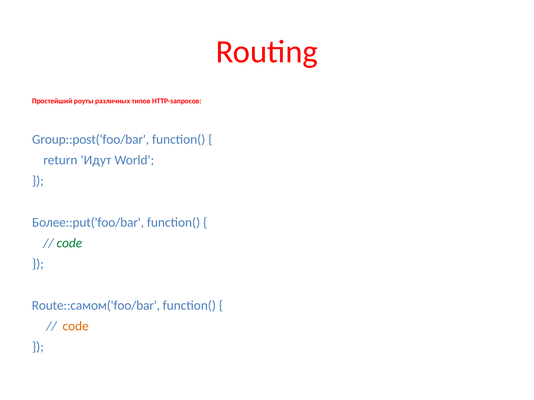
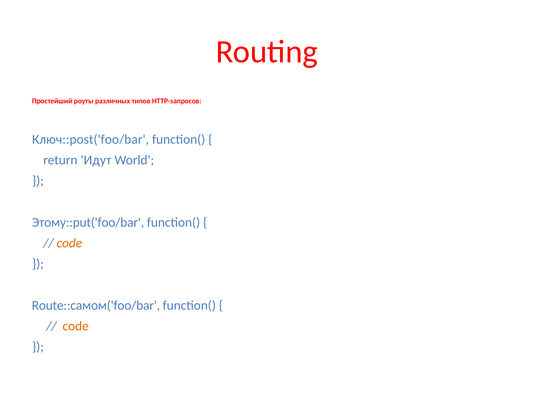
Group::post('foo/bar: Group::post('foo/bar -> Ключ::post('foo/bar (90, 140)
Более::put('foo/bar: Более::put('foo/bar -> Этому::put('foo/bar (88, 223)
code colour: green -> orange (69, 243)
